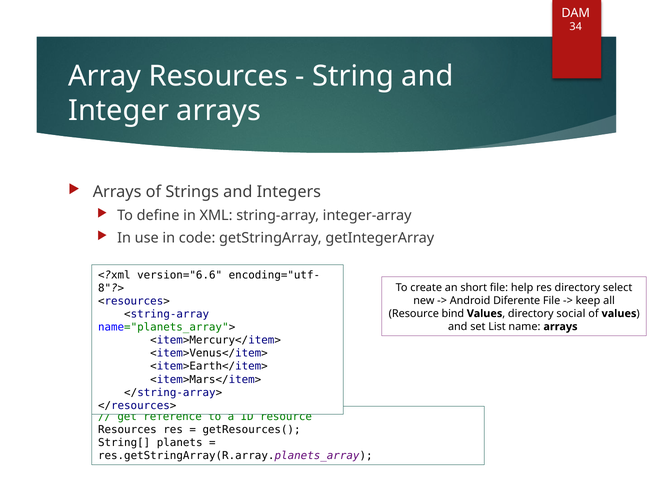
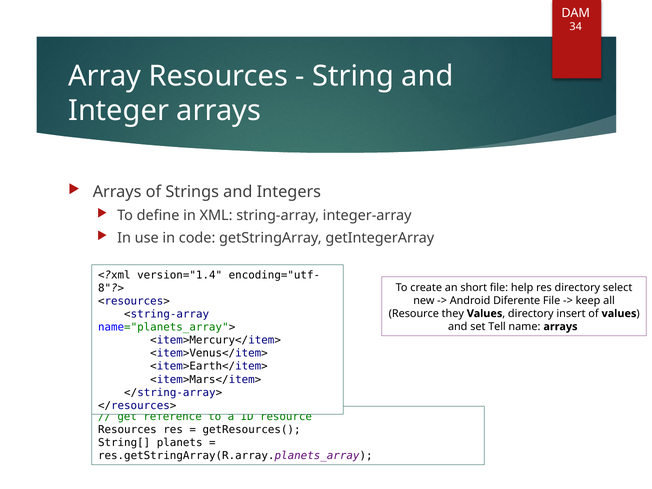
version="6.6: version="6.6 -> version="1.4 (180, 275)
bind: bind -> they (453, 314)
social: social -> insert (571, 314)
List: List -> Tell (497, 327)
